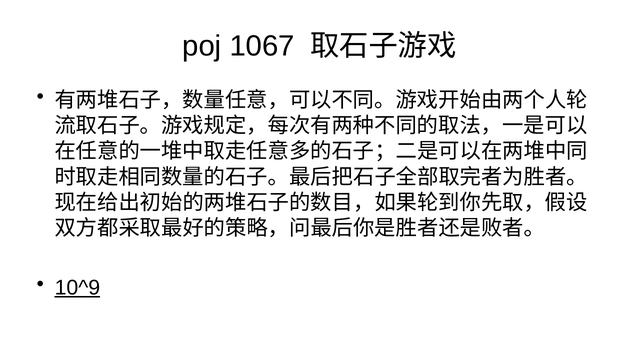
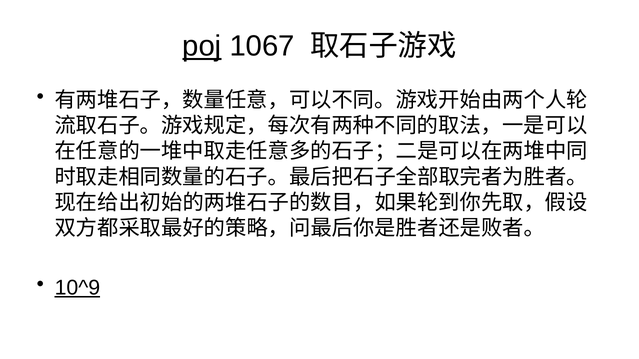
poj underline: none -> present (202, 46)
